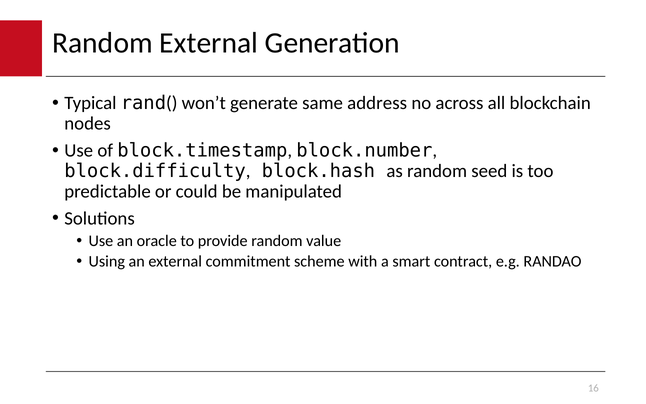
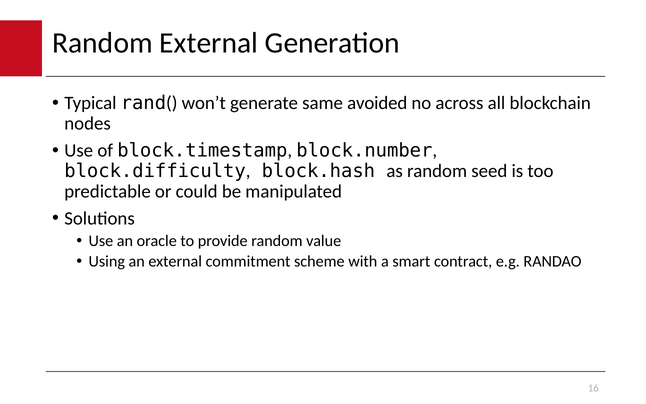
address: address -> avoided (377, 103)
